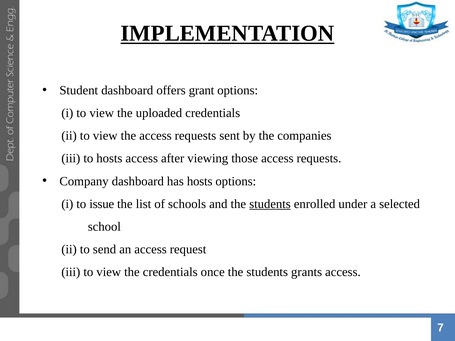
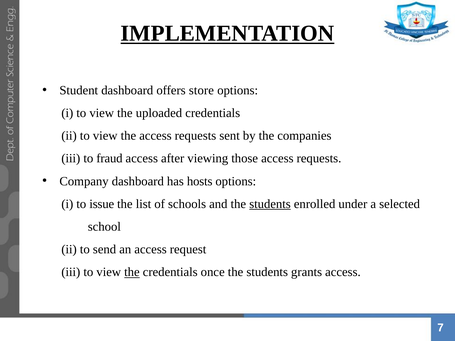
grant: grant -> store (201, 90)
to hosts: hosts -> fraud (109, 159)
the underline: none -> present (132, 272)
